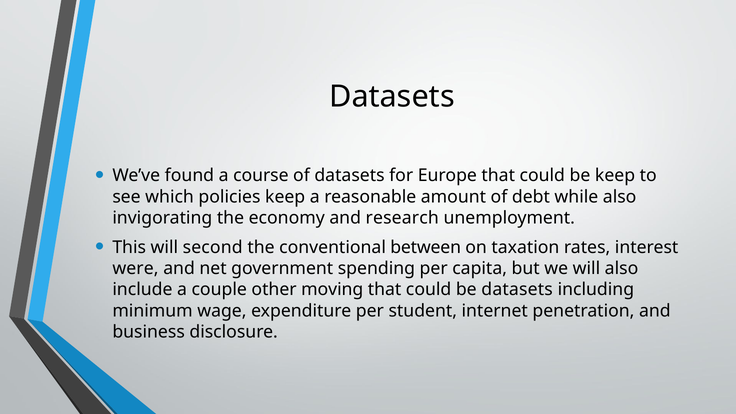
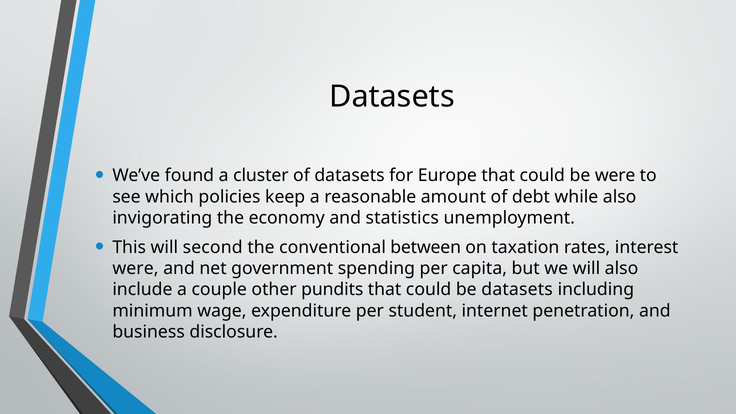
course: course -> cluster (261, 176)
be keep: keep -> were (615, 176)
research: research -> statistics (402, 218)
moving: moving -> pundits (332, 290)
